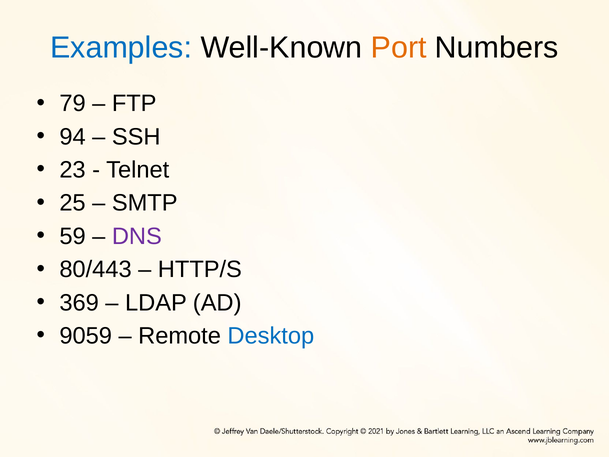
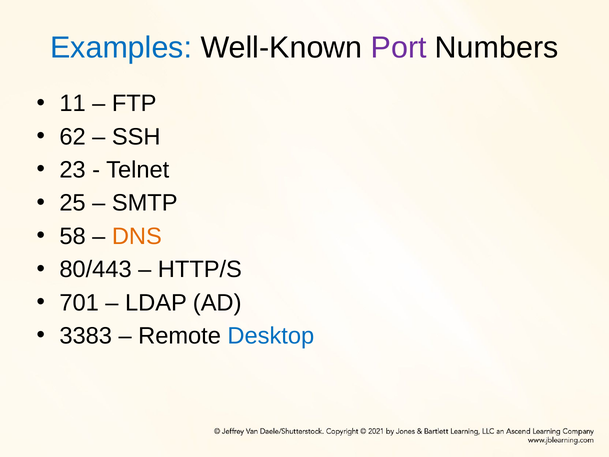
Port colour: orange -> purple (399, 47)
79: 79 -> 11 (73, 104)
94: 94 -> 62 (73, 137)
59: 59 -> 58 (73, 236)
DNS colour: purple -> orange (137, 236)
369: 369 -> 701 (79, 303)
9059: 9059 -> 3383 (86, 336)
